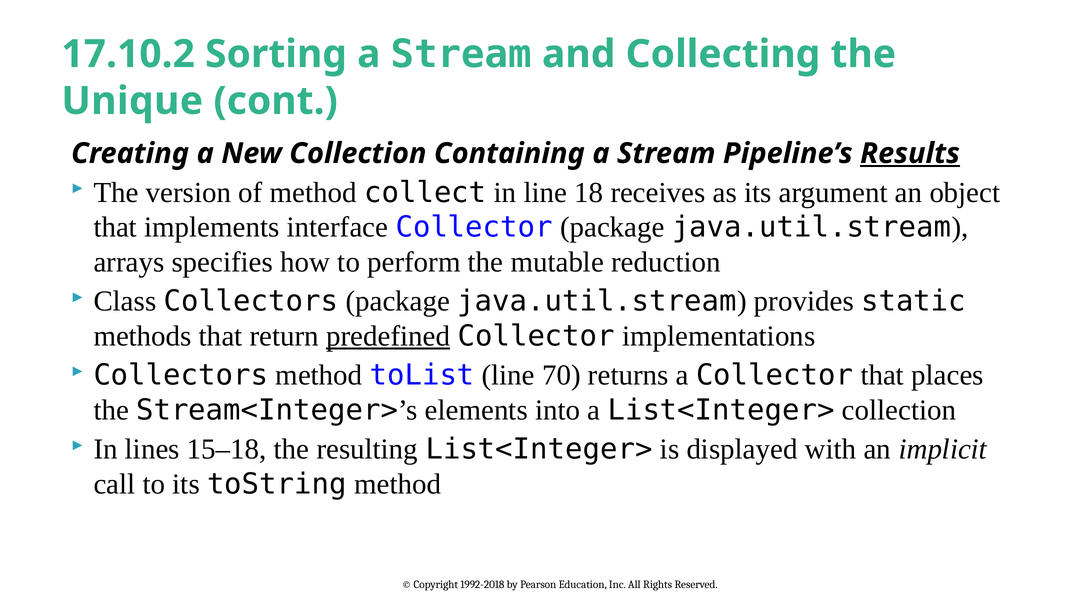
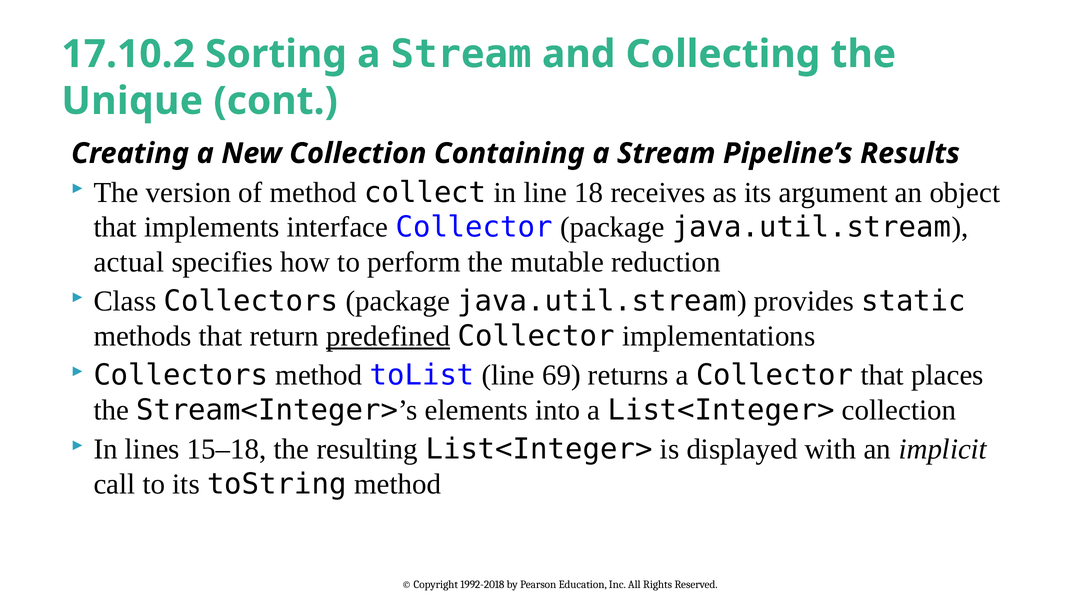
Results underline: present -> none (910, 153)
arrays: arrays -> actual (129, 262)
70: 70 -> 69 (561, 375)
